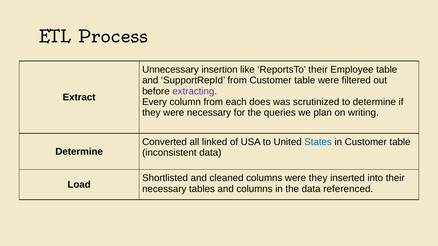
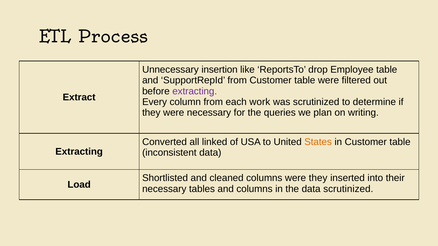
ReportsTo their: their -> drop (318, 70)
does: does -> work (260, 102)
States colour: blue -> orange (318, 142)
Determine: Determine -> Extracting (79, 152)
data referenced: referenced -> scrutinized (348, 189)
